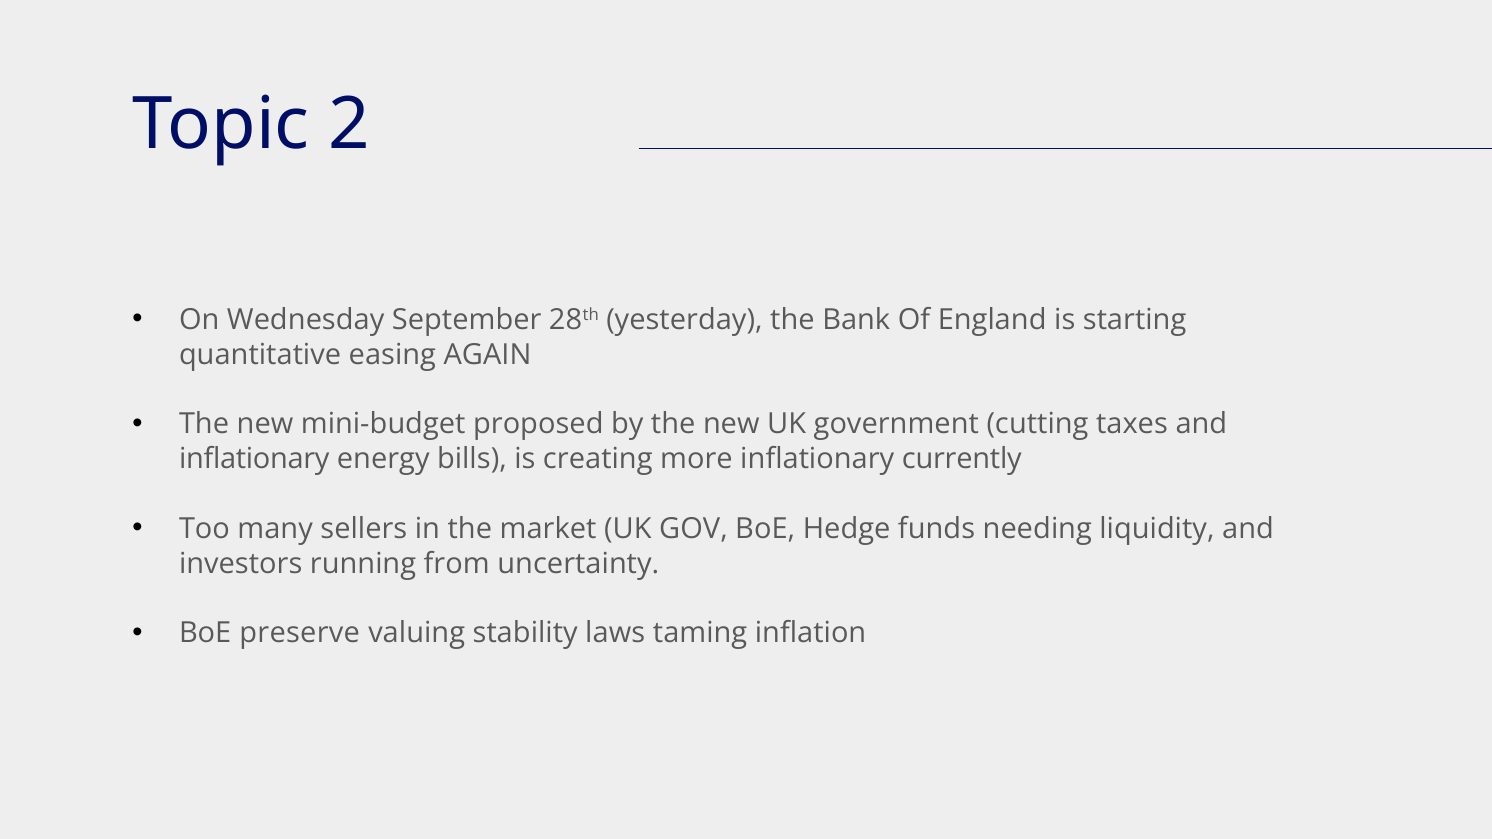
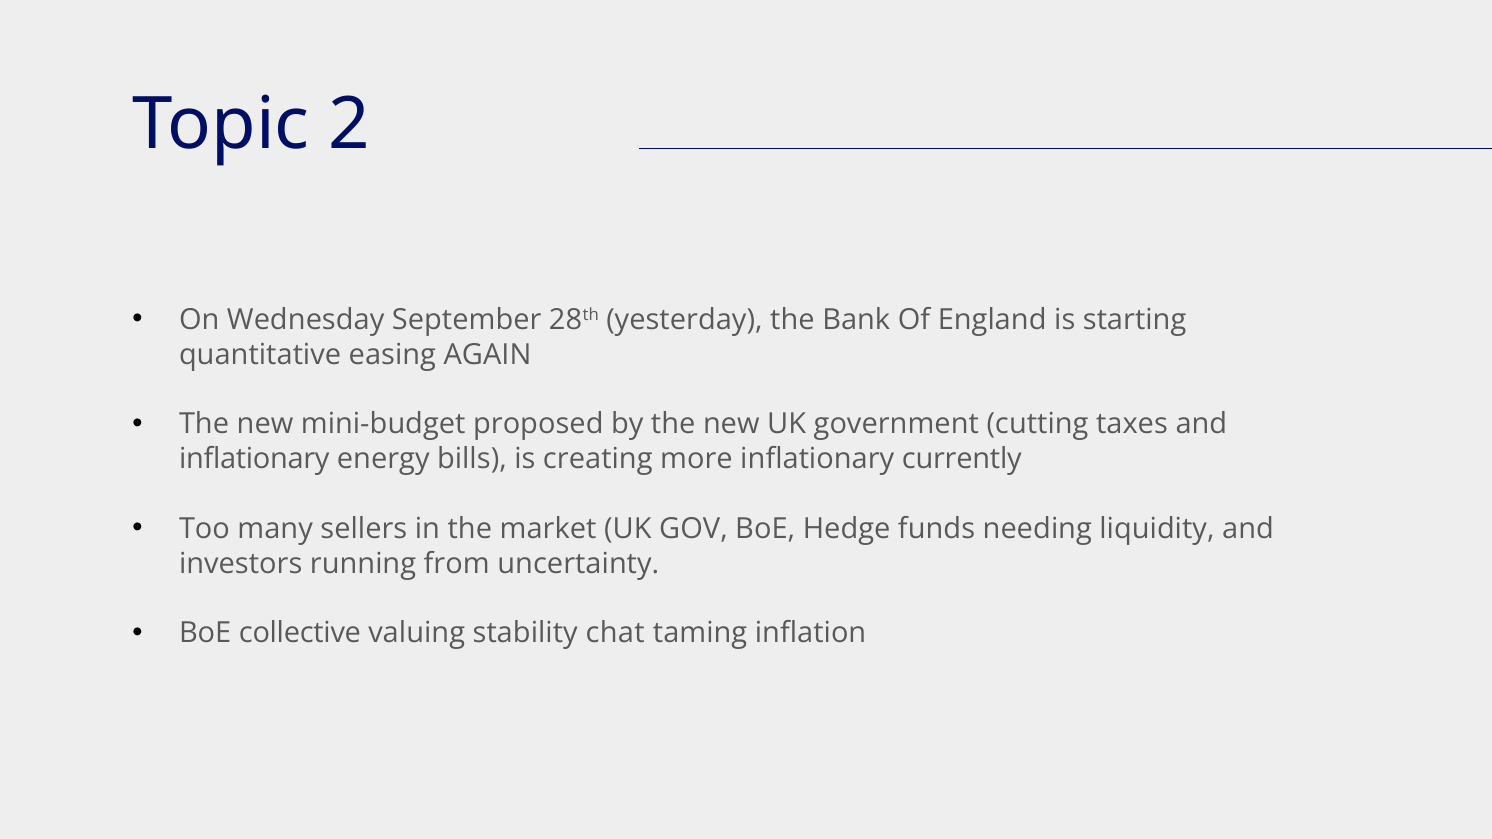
preserve: preserve -> collective (300, 633)
laws: laws -> chat (615, 633)
